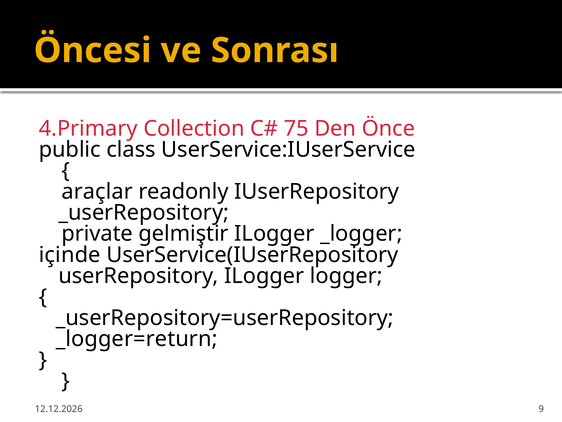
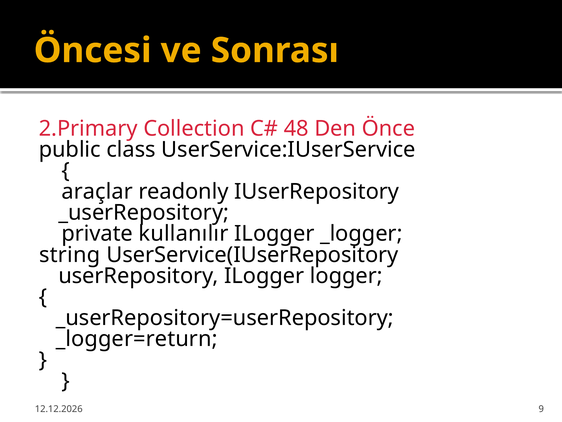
4.Primary: 4.Primary -> 2.Primary (88, 129)
75: 75 -> 48 (296, 129)
gelmiştir: gelmiştir -> kullanılır (183, 233)
içinde: içinde -> string (70, 254)
